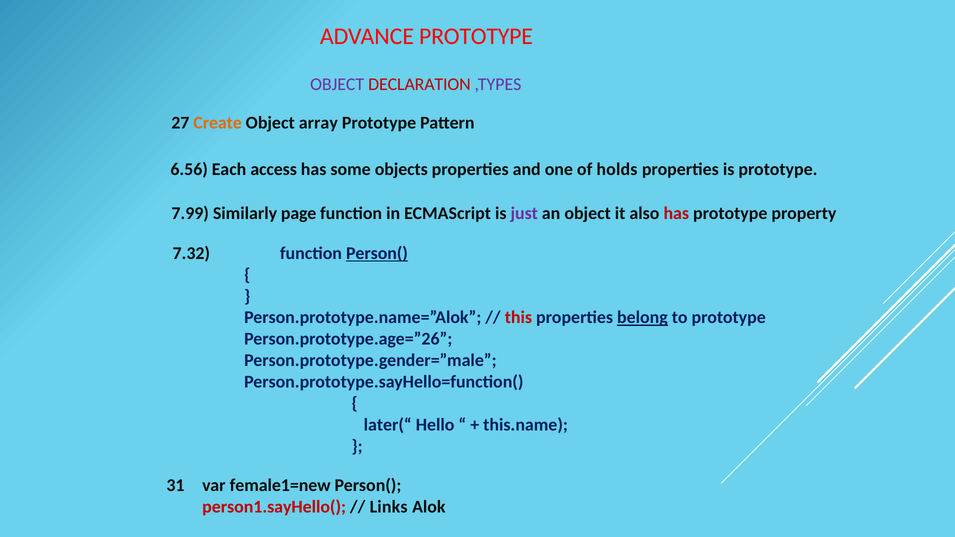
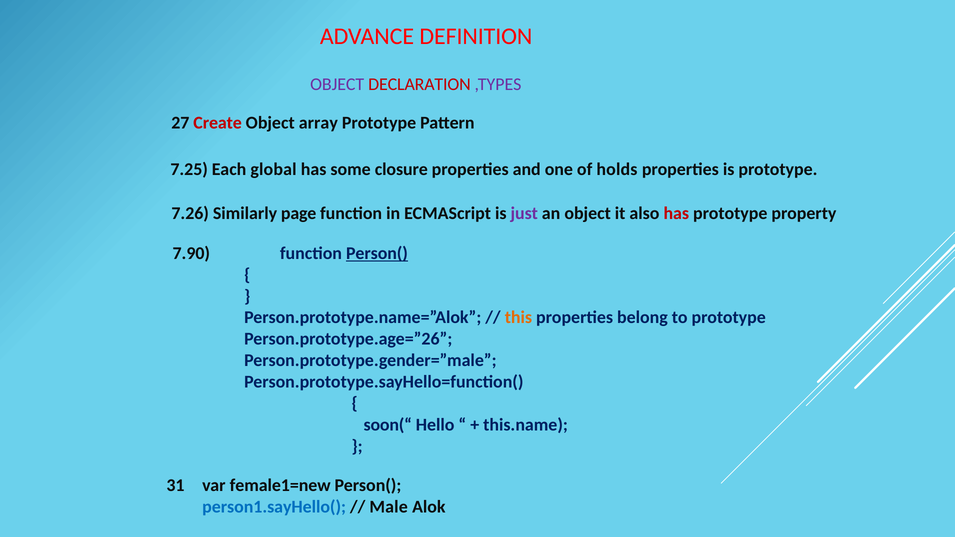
ADVANCE PROTOTYPE: PROTOTYPE -> DEFINITION (476, 36)
Create colour: orange -> red (218, 123)
6.56: 6.56 -> 7.25 (189, 170)
access: access -> global (273, 170)
objects: objects -> closure (401, 170)
7.99: 7.99 -> 7.26 (190, 213)
7.32: 7.32 -> 7.90 (191, 253)
this colour: red -> orange (518, 318)
belong underline: present -> none (642, 318)
later(“: later(“ -> soon(“ (388, 425)
person1.sayHello( colour: red -> blue (274, 507)
Links: Links -> Male (389, 507)
